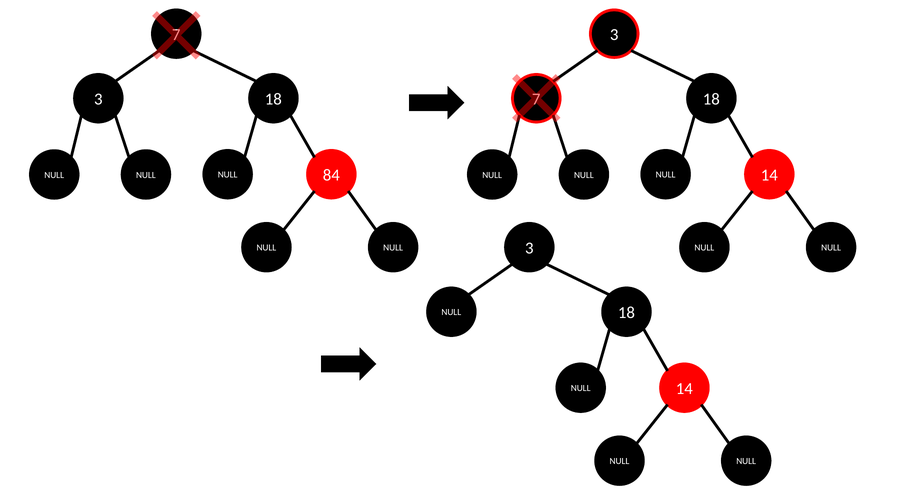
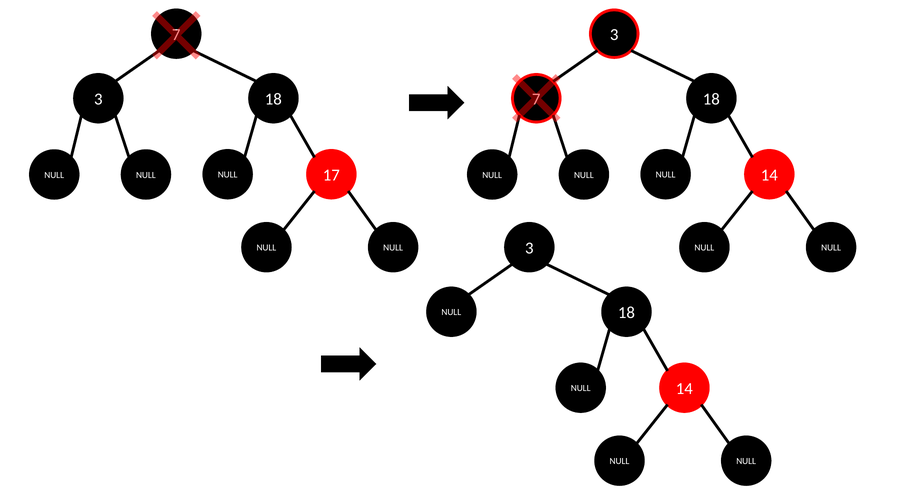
84: 84 -> 17 (331, 176)
